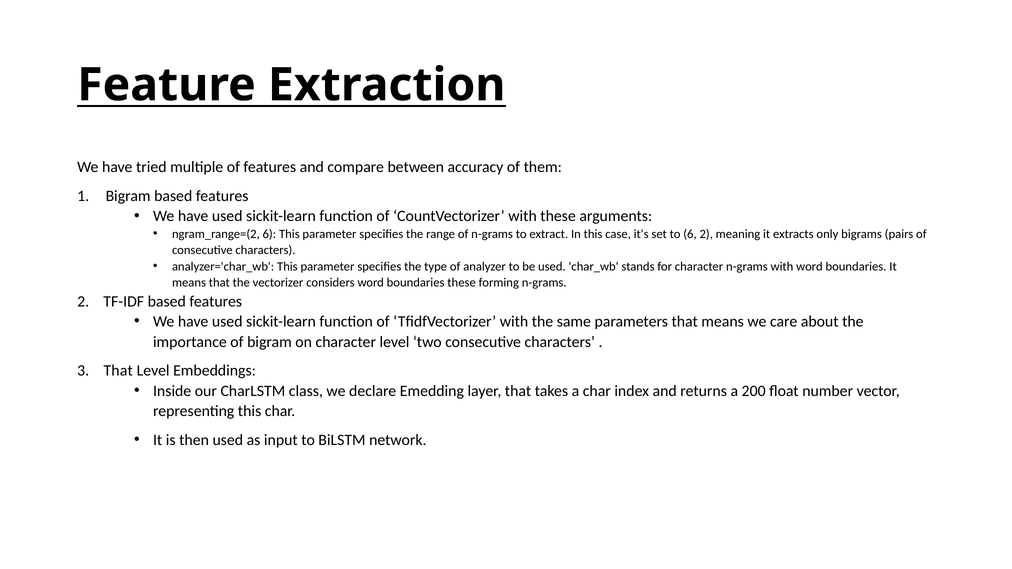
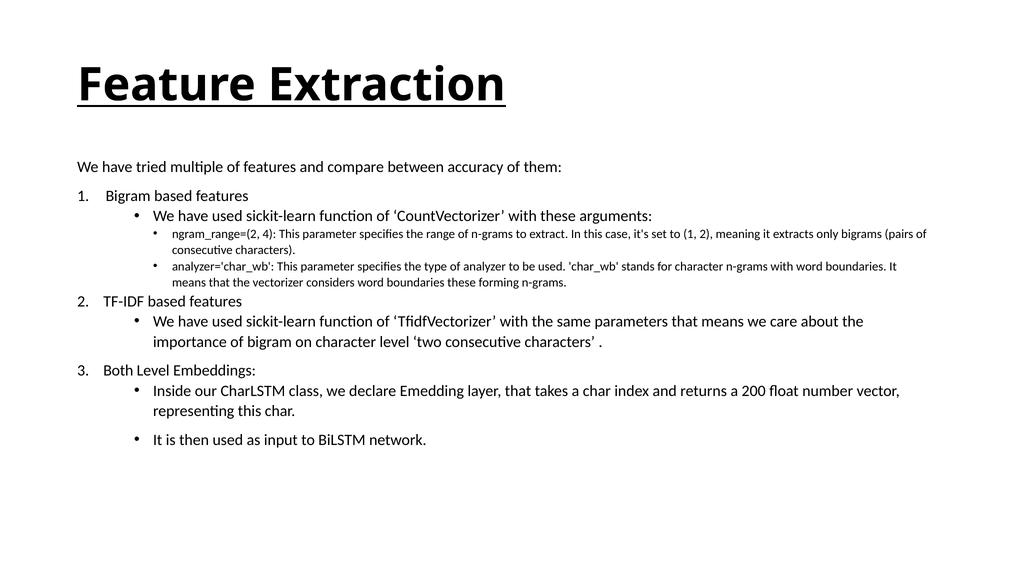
ngram_range=(2 6: 6 -> 4 (269, 234)
to 6: 6 -> 1 (690, 234)
3 That: That -> Both (118, 371)
